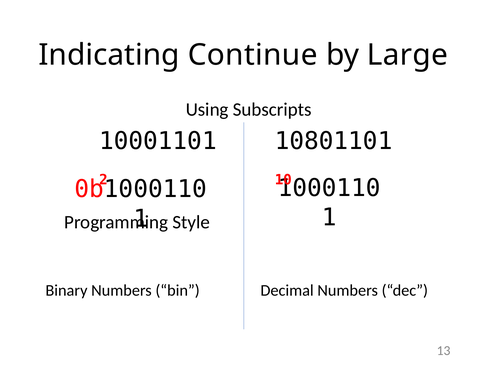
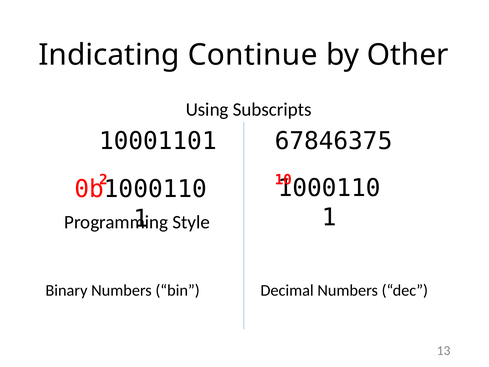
Large: Large -> Other (408, 55)
10801101: 10801101 -> 67846375 (334, 141)
